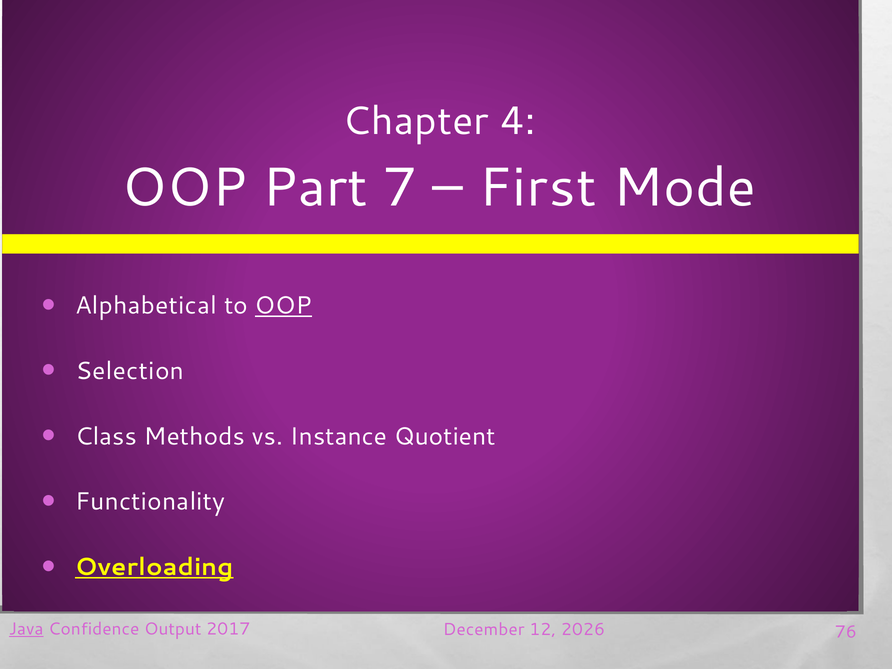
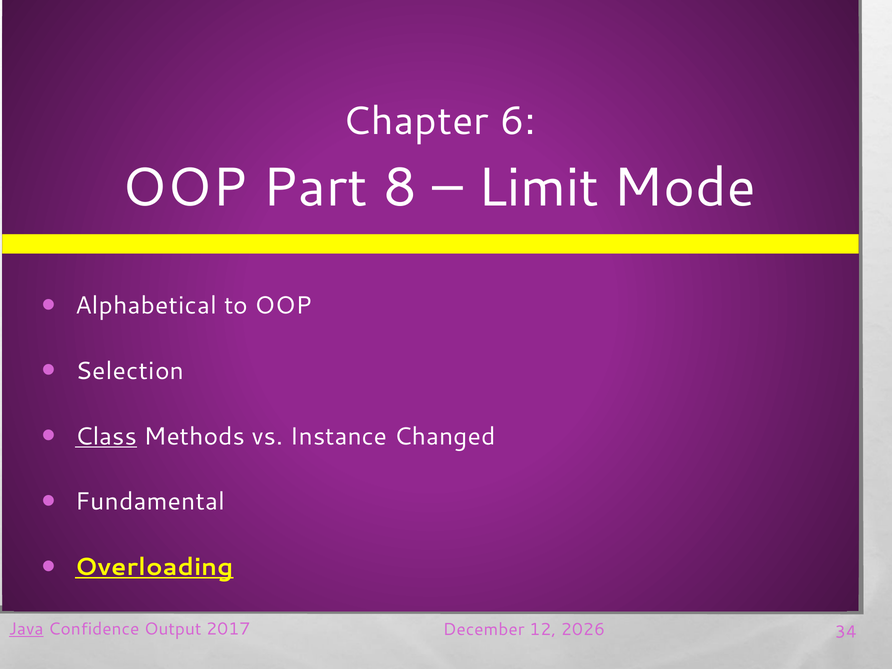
4: 4 -> 6 (518, 121)
7: 7 -> 8 (400, 188)
First: First -> Limit (538, 188)
OOP underline: present -> none (283, 306)
Class underline: none -> present (106, 436)
Quotient: Quotient -> Changed (445, 436)
Functionality: Functionality -> Fundamental (150, 502)
76: 76 -> 34 (846, 632)
